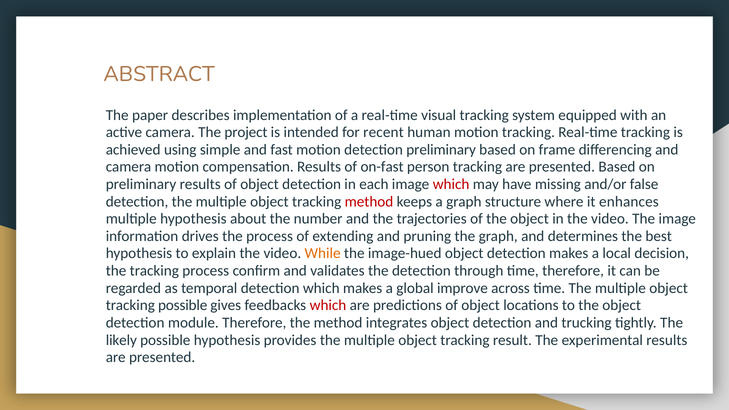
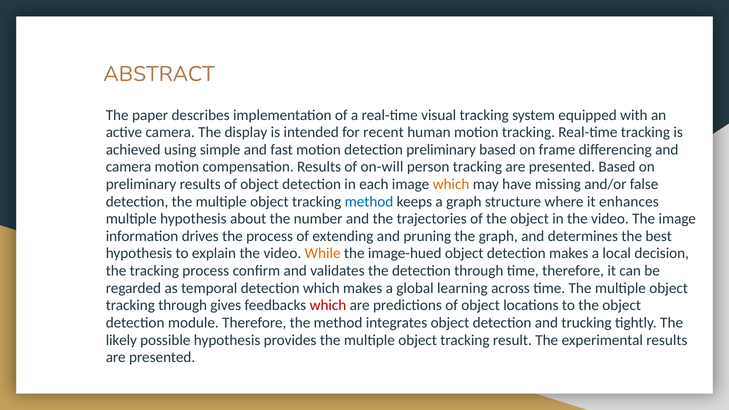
project: project -> display (246, 132)
on-fast: on-fast -> on-will (382, 167)
which colour: red -> orange (451, 184)
method colour: red -> blue (369, 202)
improve: improve -> learning (462, 288)
tracking possible: possible -> through (183, 305)
